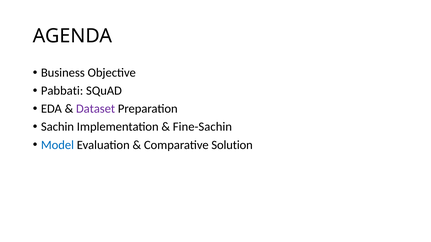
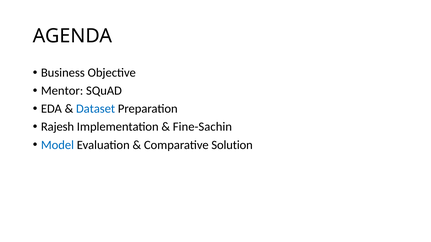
Pabbati: Pabbati -> Mentor (62, 91)
Dataset colour: purple -> blue (96, 109)
Sachin: Sachin -> Rajesh (58, 127)
